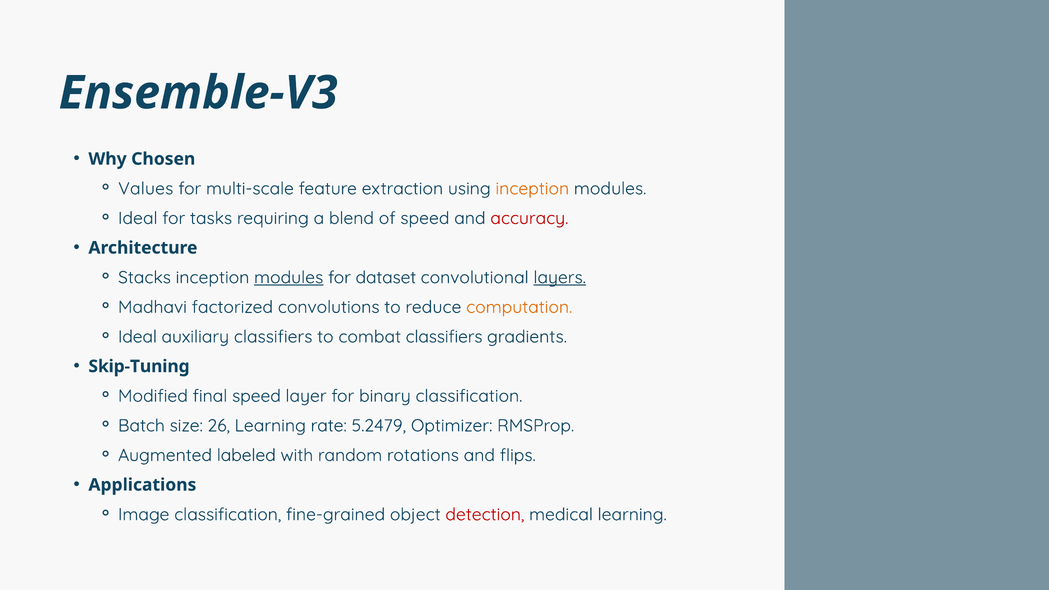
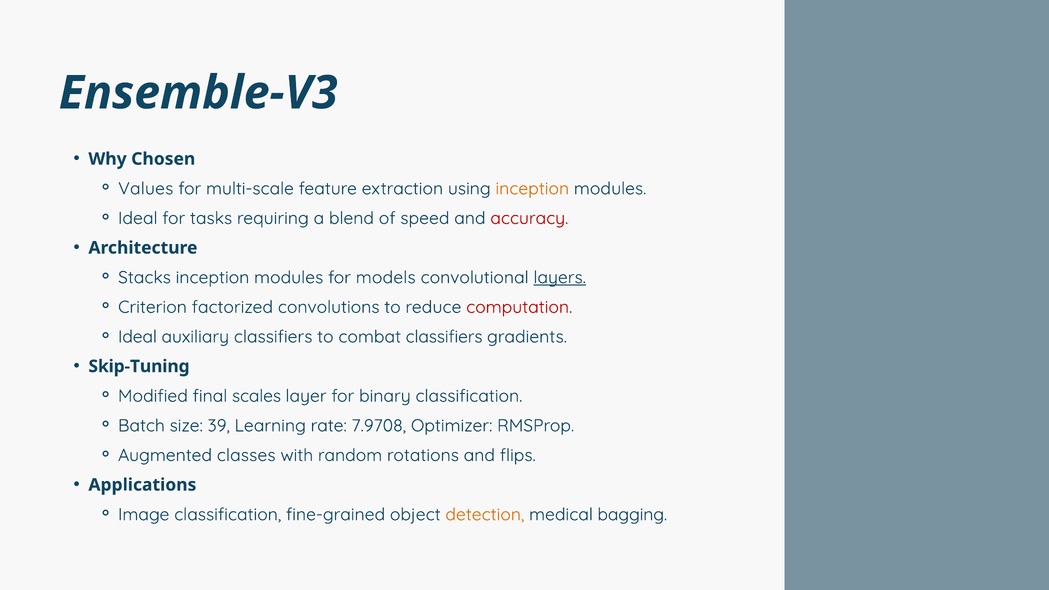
modules underline: present -> none (289, 278)
dataset: dataset -> models (386, 278)
Madhavi: Madhavi -> Criterion (152, 307)
computation colour: orange -> red (519, 307)
final speed: speed -> scales (256, 396)
26: 26 -> 39 (219, 426)
5.2479: 5.2479 -> 7.9708 (379, 426)
labeled: labeled -> classes (246, 455)
detection colour: red -> orange (485, 515)
medical learning: learning -> bagging (632, 515)
